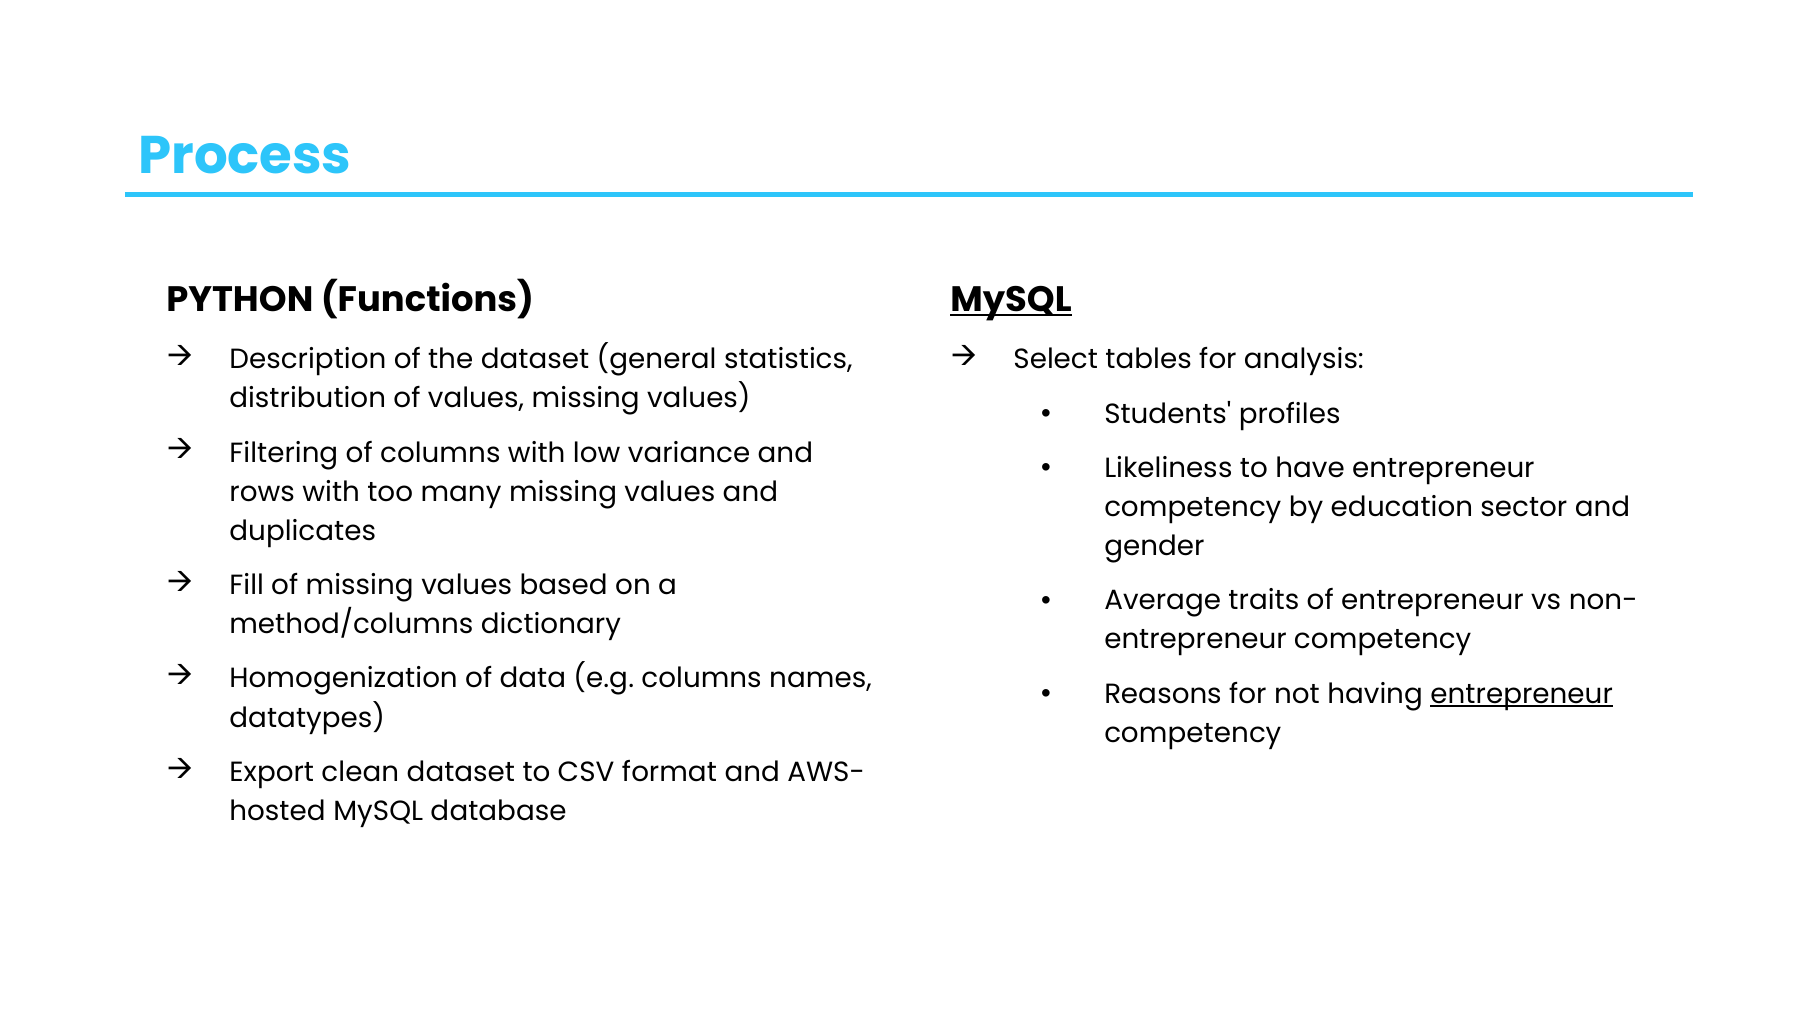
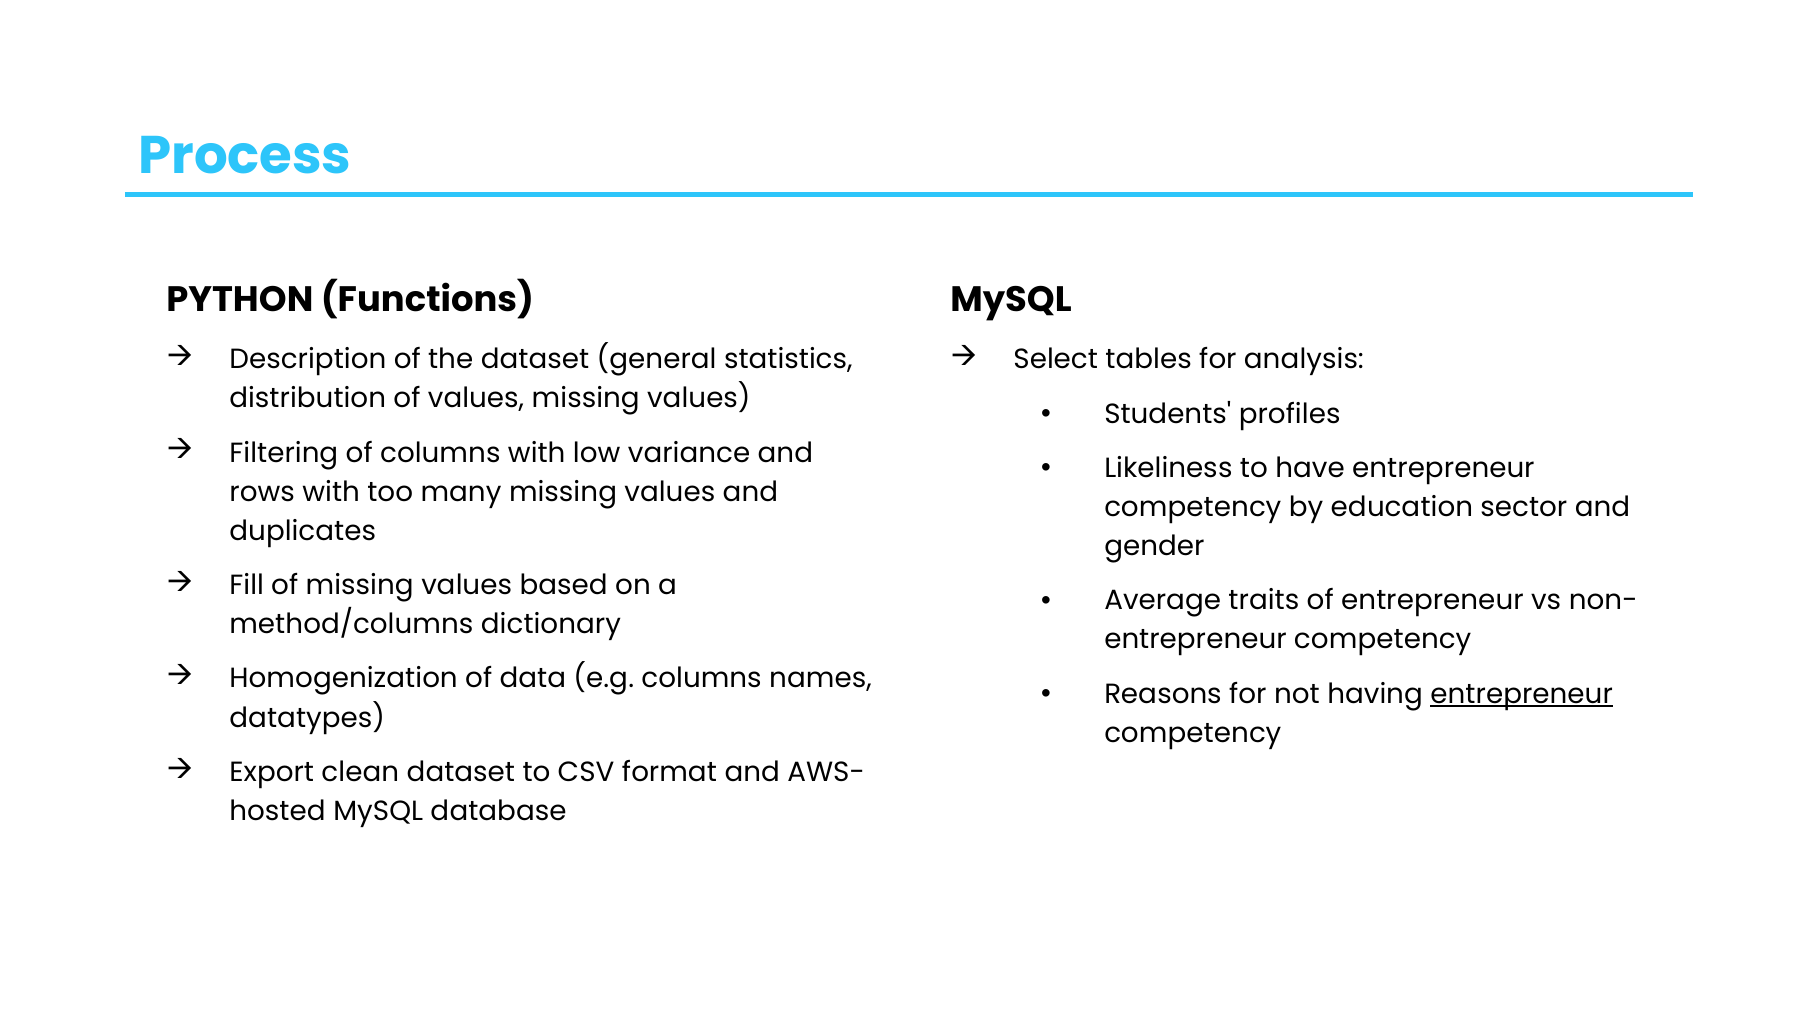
MySQL underline: present -> none (1011, 300)
